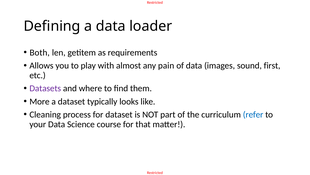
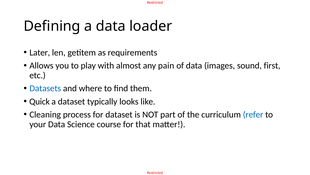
Both: Both -> Later (40, 52)
Datasets colour: purple -> blue (45, 88)
More: More -> Quick (40, 101)
